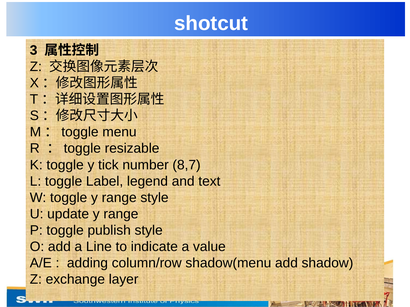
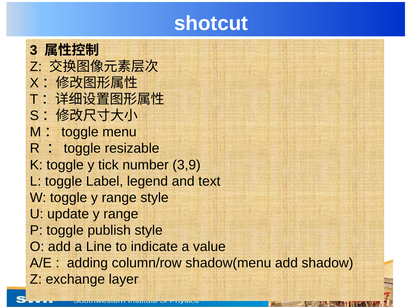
8,7: 8,7 -> 3,9 (187, 165)
